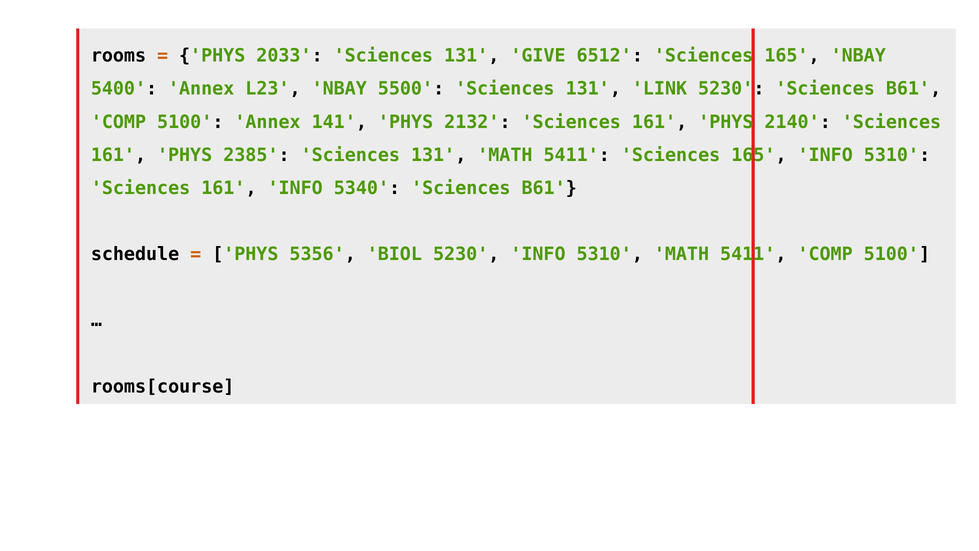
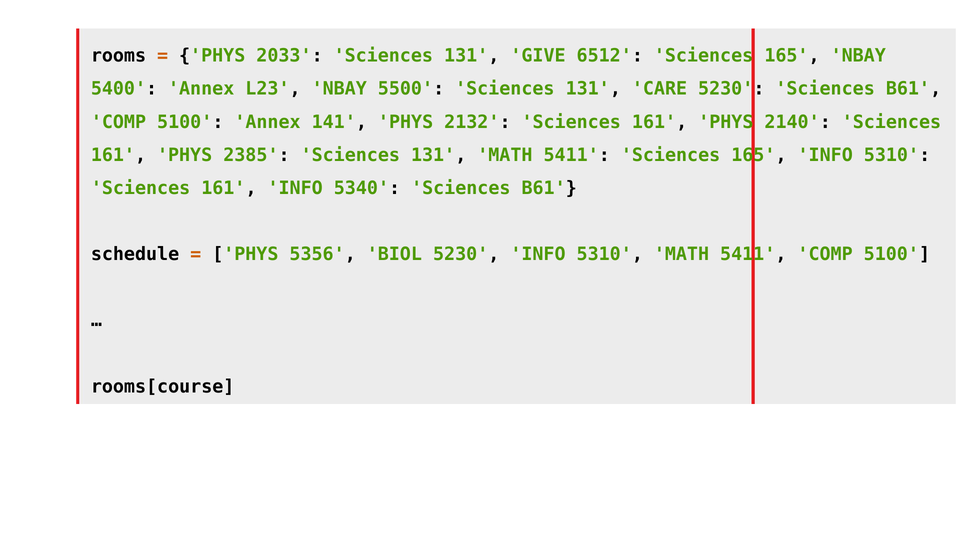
LINK: LINK -> CARE (660, 89)
